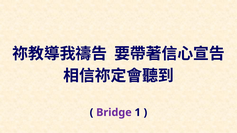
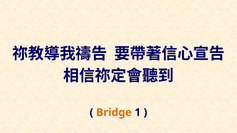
Bridge colour: purple -> orange (114, 113)
